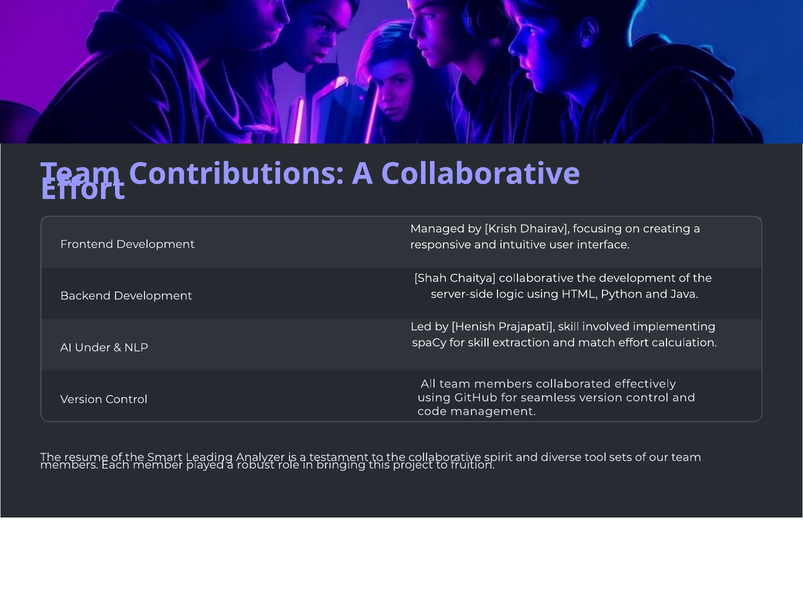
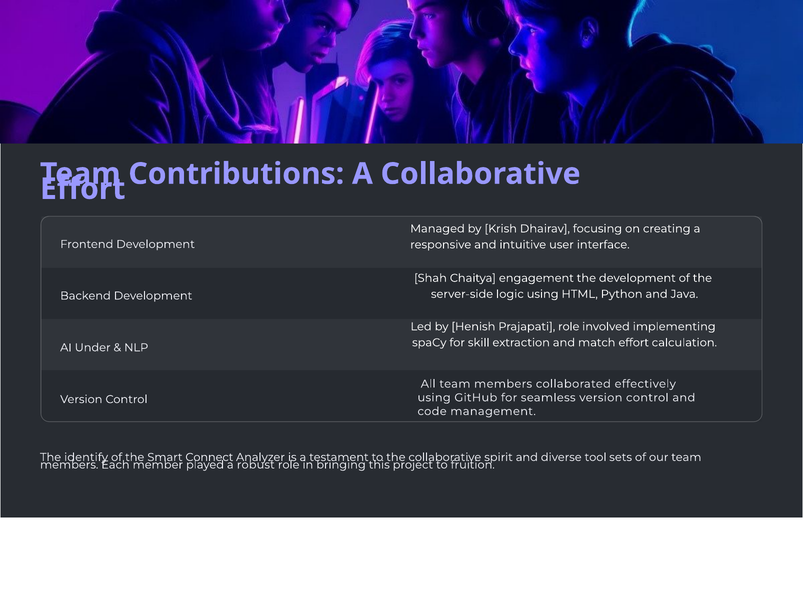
Chaitya collaborative: collaborative -> engagement (536, 278)
Prajapati skill: skill -> role (569, 327)
resume: resume -> identify (86, 457)
Leading: Leading -> Connect (209, 457)
